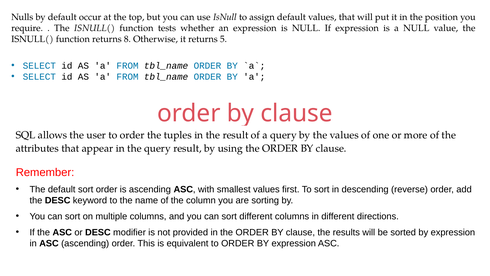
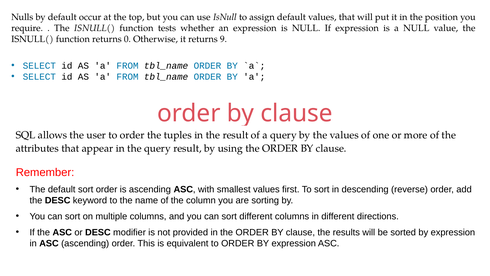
8: 8 -> 0 (127, 39)
5: 5 -> 9 (223, 39)
